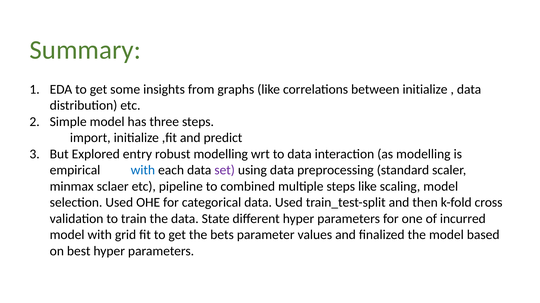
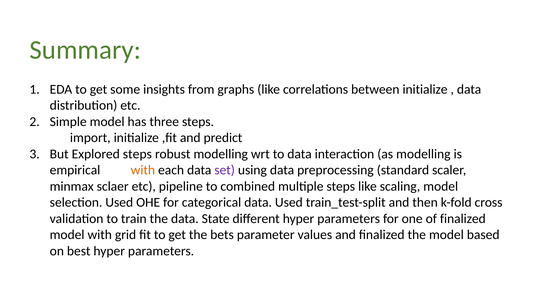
Explored entry: entry -> steps (137, 154)
with colour: blue -> orange (143, 171)
of incurred: incurred -> finalized (463, 219)
